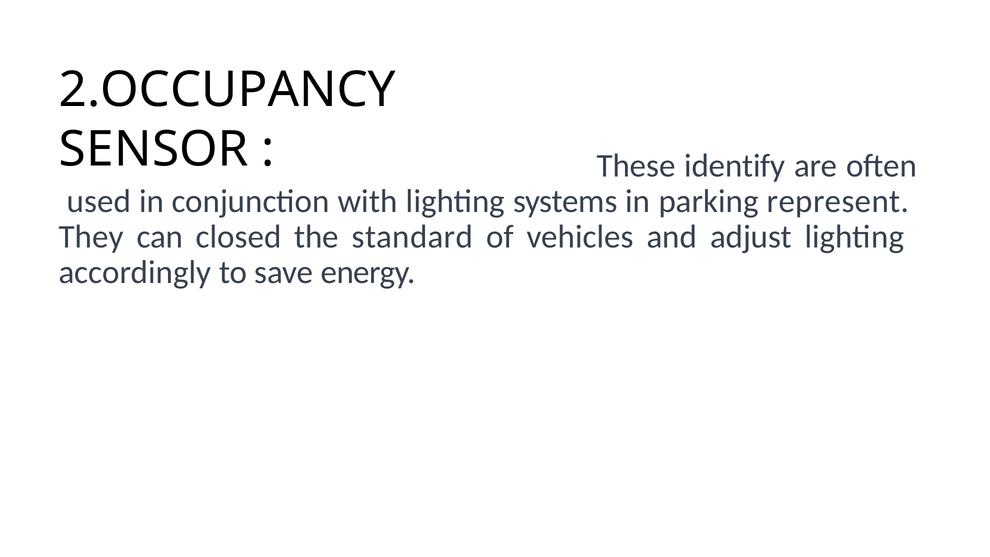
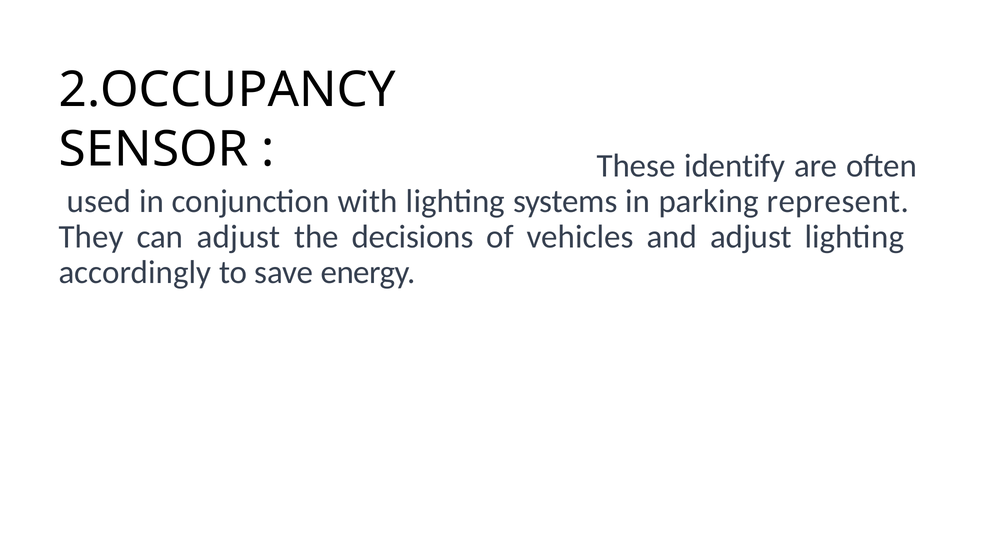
can closed: closed -> adjust (239, 237)
standard: standard -> decisions (413, 237)
